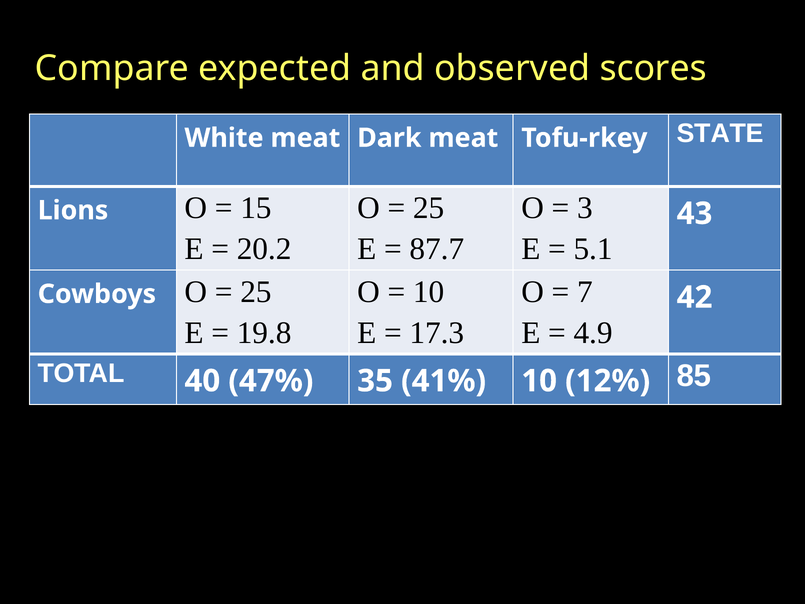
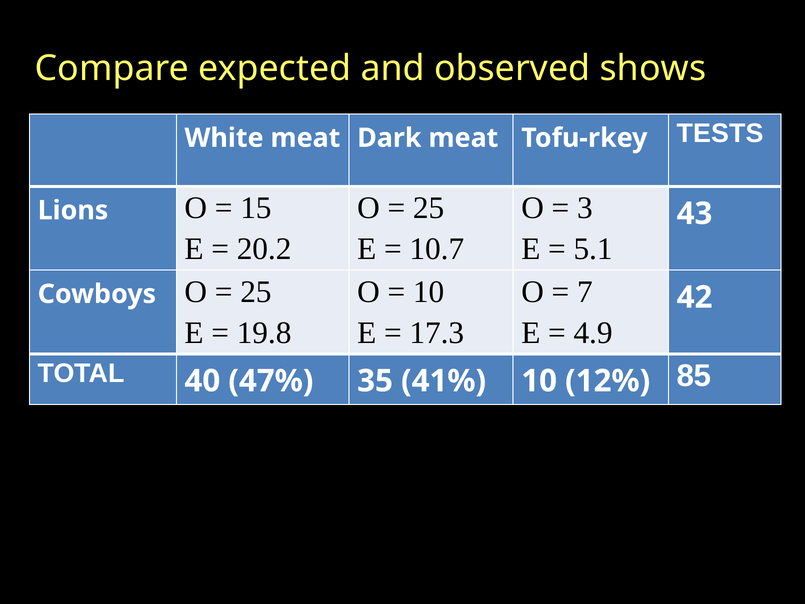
scores: scores -> shows (653, 68)
STATE: STATE -> TESTS (720, 133)
87.7: 87.7 -> 10.7 (437, 249)
